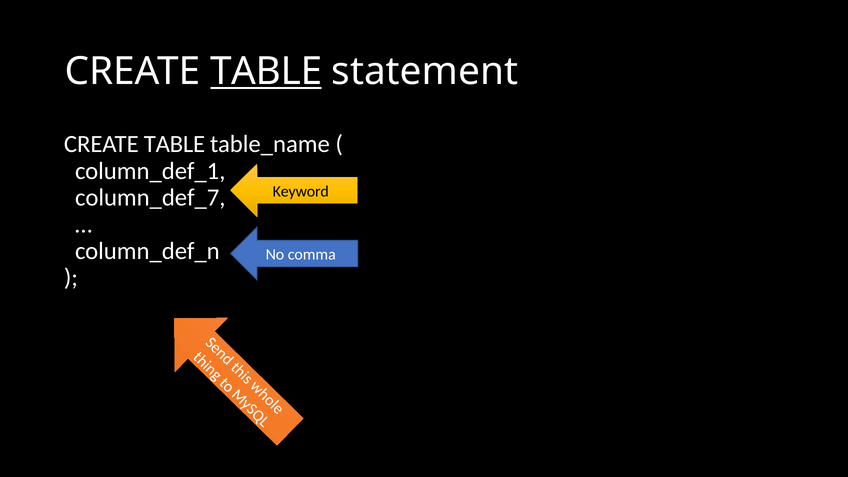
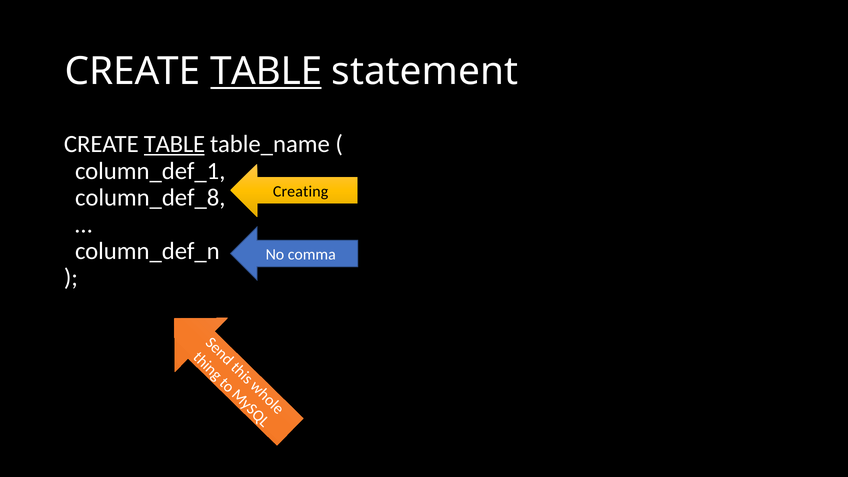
TABLE underline: none -> present (174, 144)
Keyword: Keyword -> Creating (301, 191)
column_def_7: column_def_7 -> column_def_8 (150, 198)
